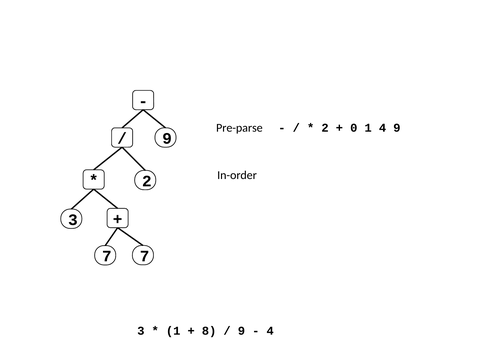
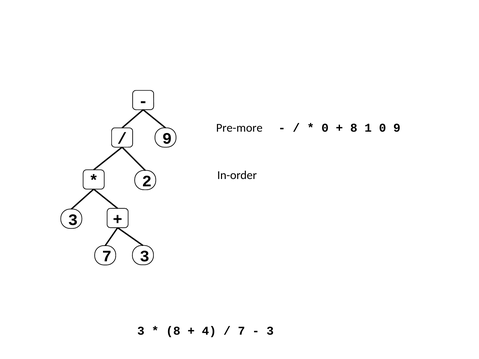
Pre-parse: Pre-parse -> Pre-more (239, 128)
2: 2 -> 0 (325, 128)
0: 0 -> 8 (354, 128)
1 4: 4 -> 0 (383, 128)
7 7: 7 -> 3 (145, 256)
1: 1 -> 8 (173, 331)
8: 8 -> 4 (209, 331)
9: 9 -> 7 (241, 331)
4: 4 -> 3 (270, 331)
